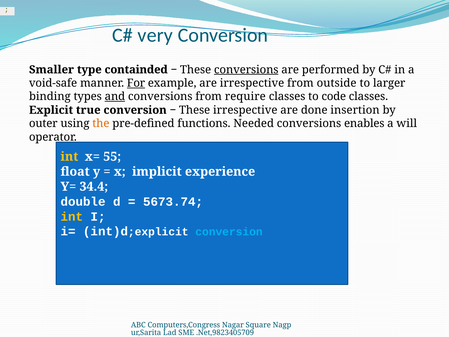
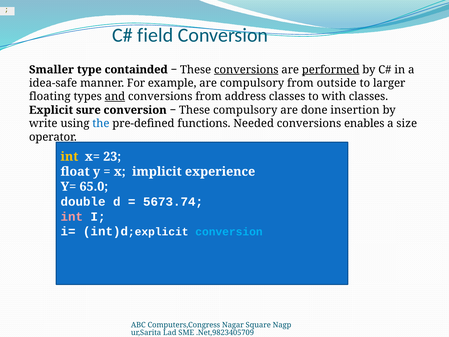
very: very -> field (155, 35)
performed underline: none -> present (331, 70)
void-safe: void-safe -> idea-safe (53, 83)
For underline: present -> none (136, 83)
are irrespective: irrespective -> compulsory (252, 83)
binding: binding -> floating (50, 97)
require: require -> address (245, 97)
code: code -> with (334, 97)
true: true -> sure (88, 110)
These irrespective: irrespective -> compulsory (245, 110)
outer: outer -> write (43, 123)
the colour: orange -> blue (101, 123)
will: will -> size (407, 123)
55: 55 -> 23 (112, 156)
34.4: 34.4 -> 65.0 (94, 186)
int colour: yellow -> pink (72, 216)
